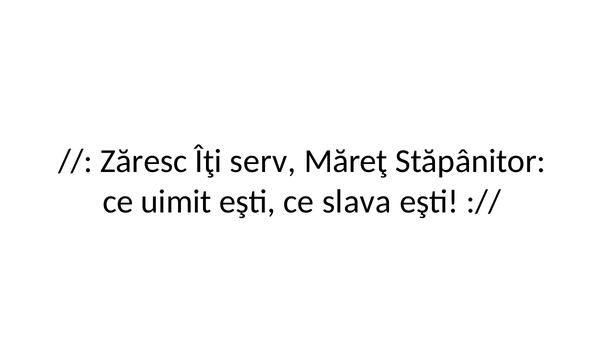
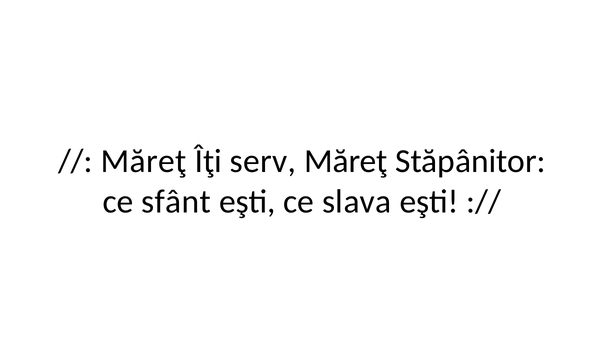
Zăresc: Zăresc -> Măreţ (144, 161)
uimit: uimit -> sfânt (176, 201)
